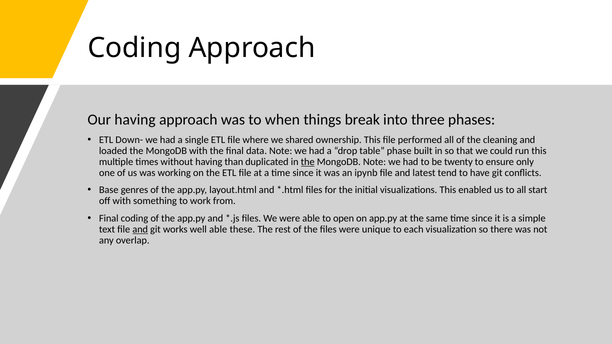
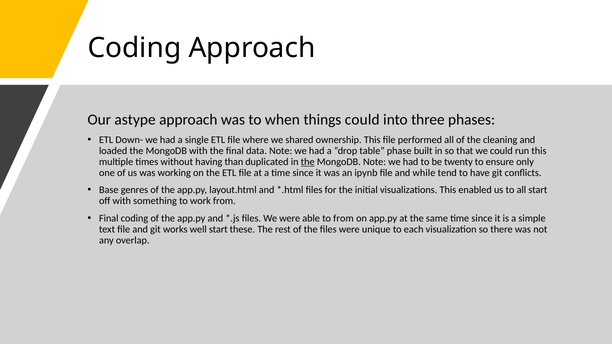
Our having: having -> astype (135, 120)
things break: break -> could (362, 120)
latest: latest -> while (424, 173)
to open: open -> from (343, 219)
and underline: present -> none (140, 230)
well able: able -> start (218, 230)
